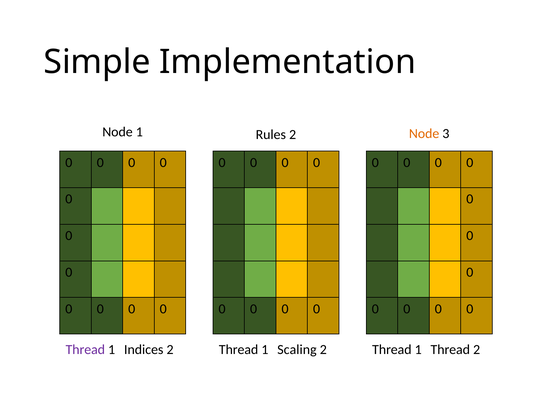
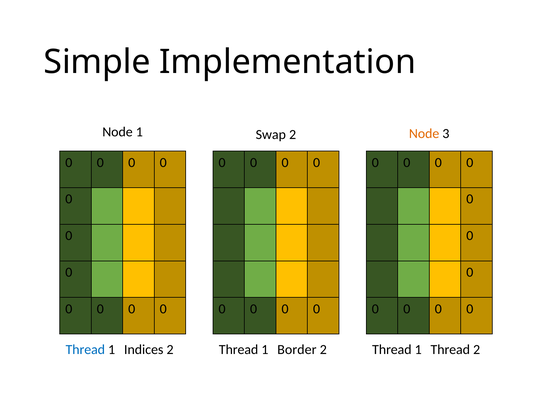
Rules: Rules -> Swap (271, 135)
Thread colour: purple -> blue (85, 350)
Scaling: Scaling -> Border (297, 350)
